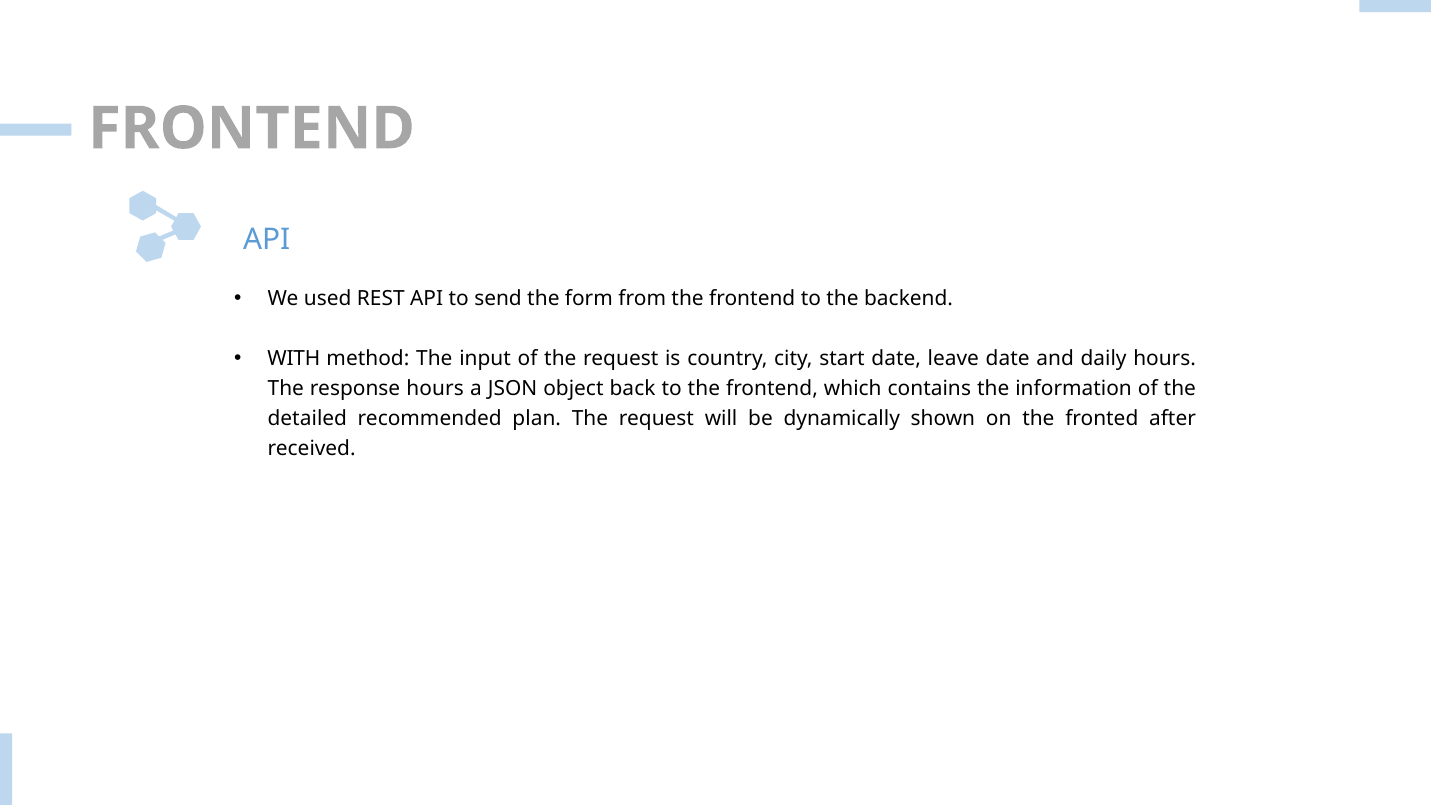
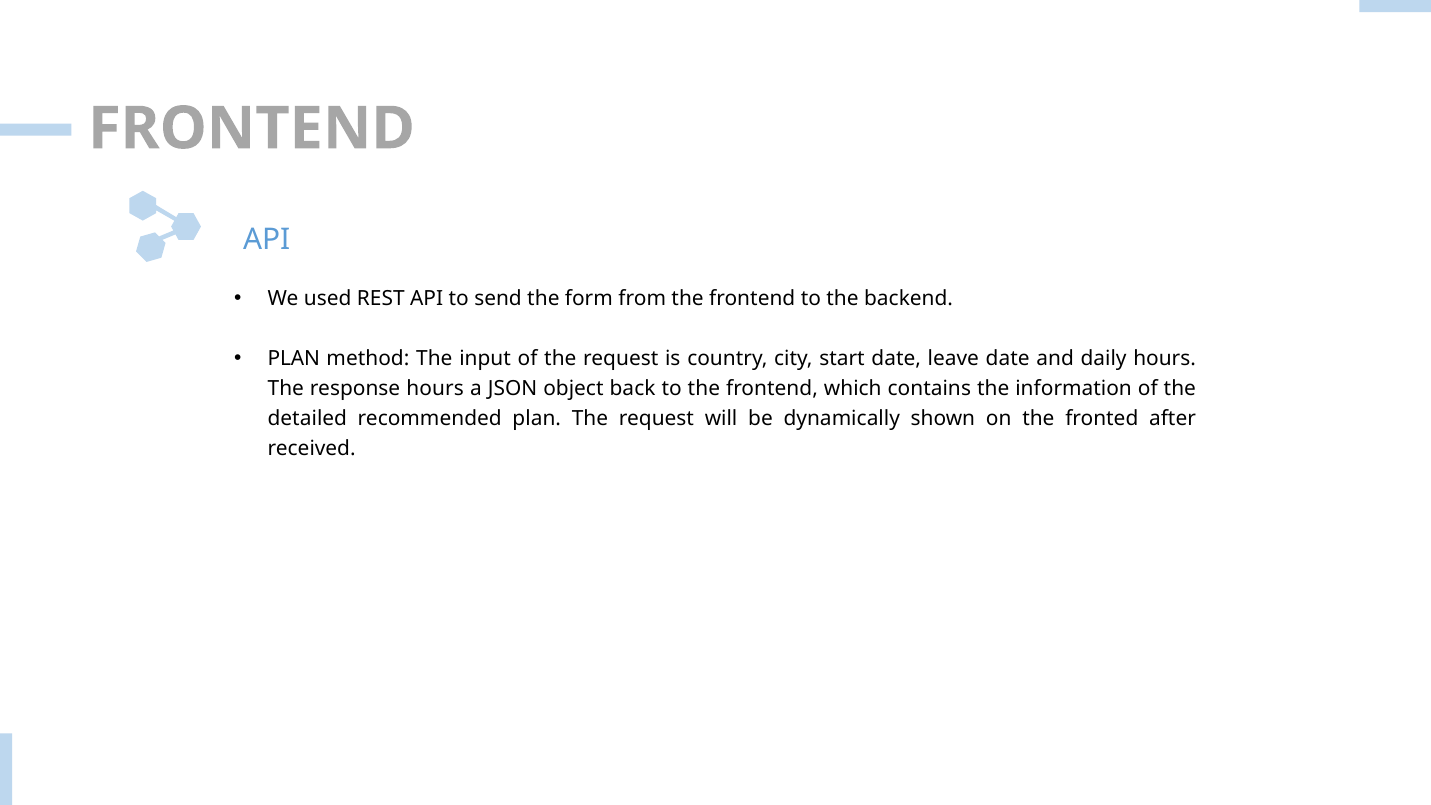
WITH: WITH -> PLAN (294, 359)
